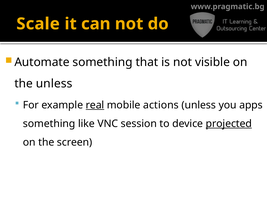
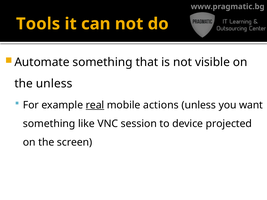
Scale: Scale -> Tools (38, 24)
apps: apps -> want (251, 105)
projected underline: present -> none (229, 124)
